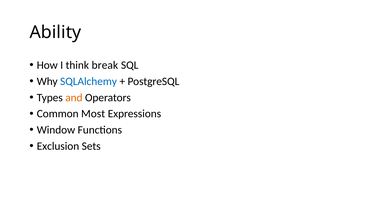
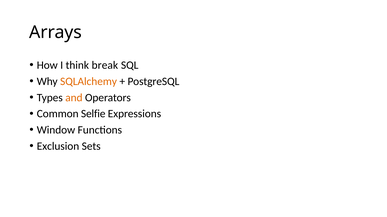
Ability: Ability -> Arrays (56, 33)
SQLAlchemy colour: blue -> orange (89, 82)
Most: Most -> Selfie (93, 114)
